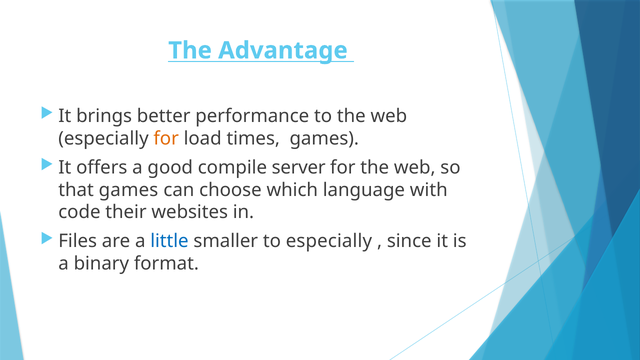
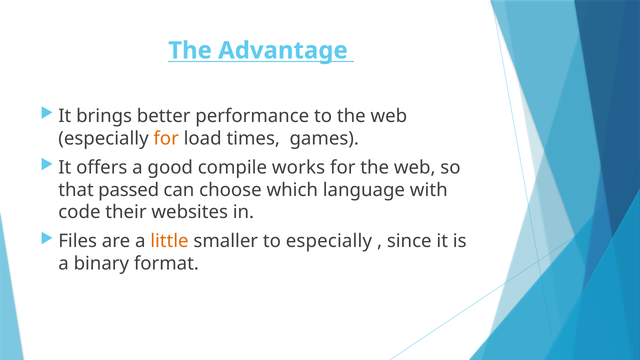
server: server -> works (299, 168)
that games: games -> passed (129, 190)
little colour: blue -> orange (169, 241)
